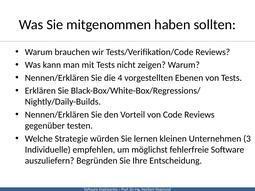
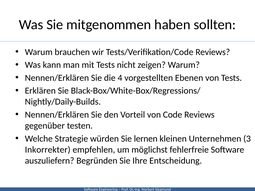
Individuelle: Individuelle -> Inkorrekter (48, 150)
